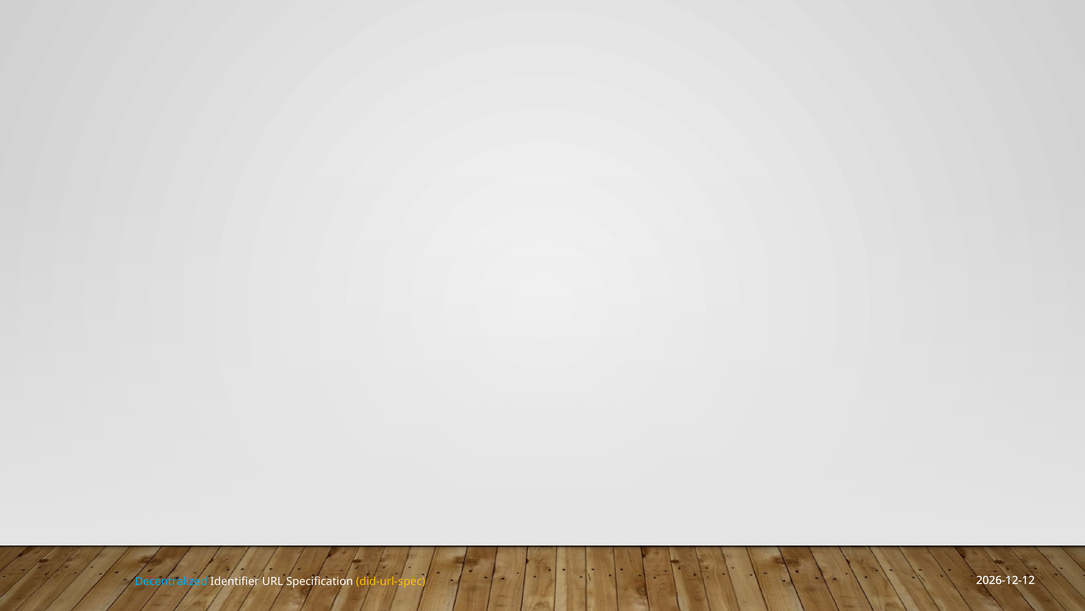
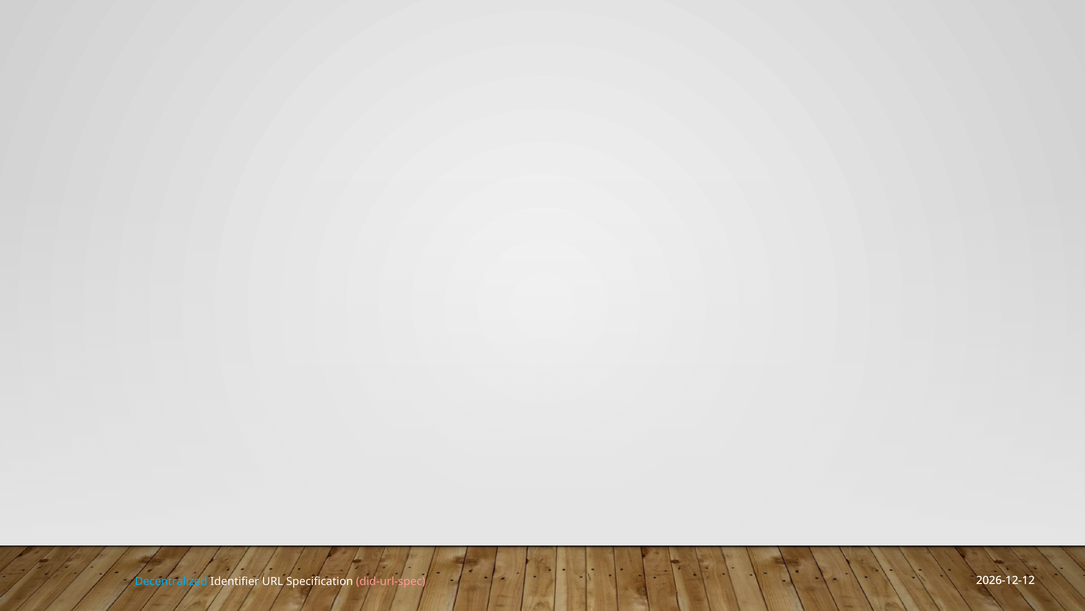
did-url-spec colour: yellow -> pink (391, 581)
